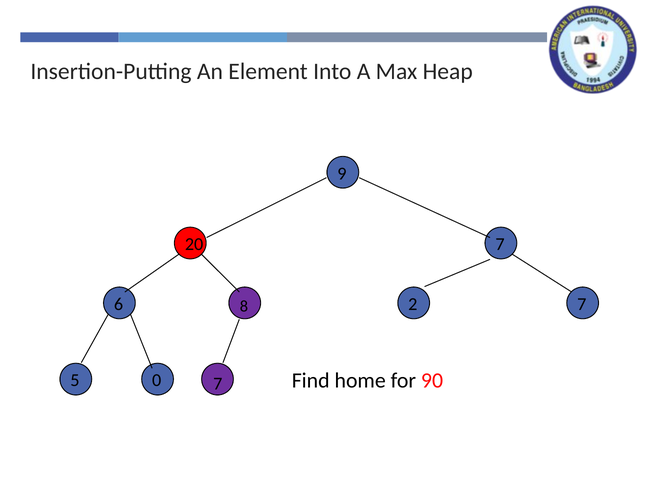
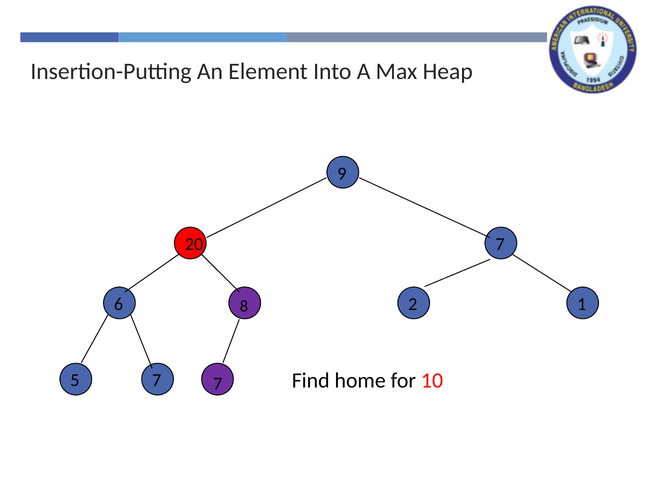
2 7: 7 -> 1 (582, 304)
90: 90 -> 10 (432, 381)
5 0: 0 -> 7 (157, 381)
